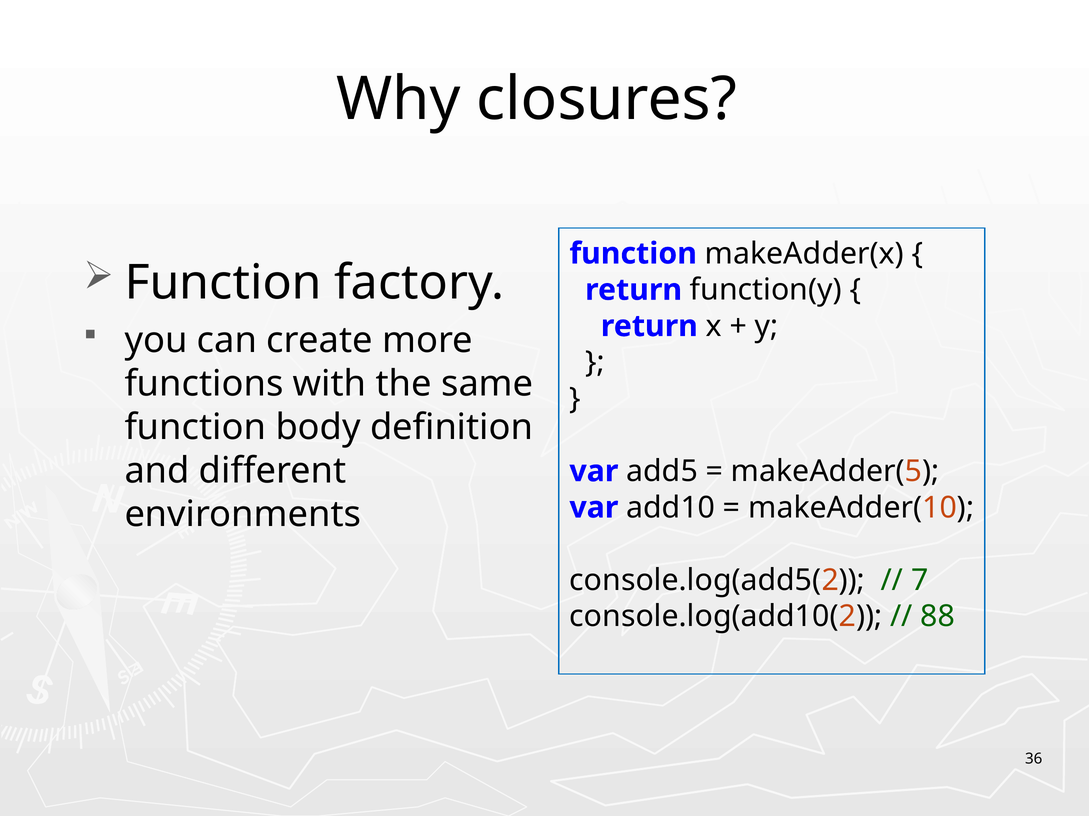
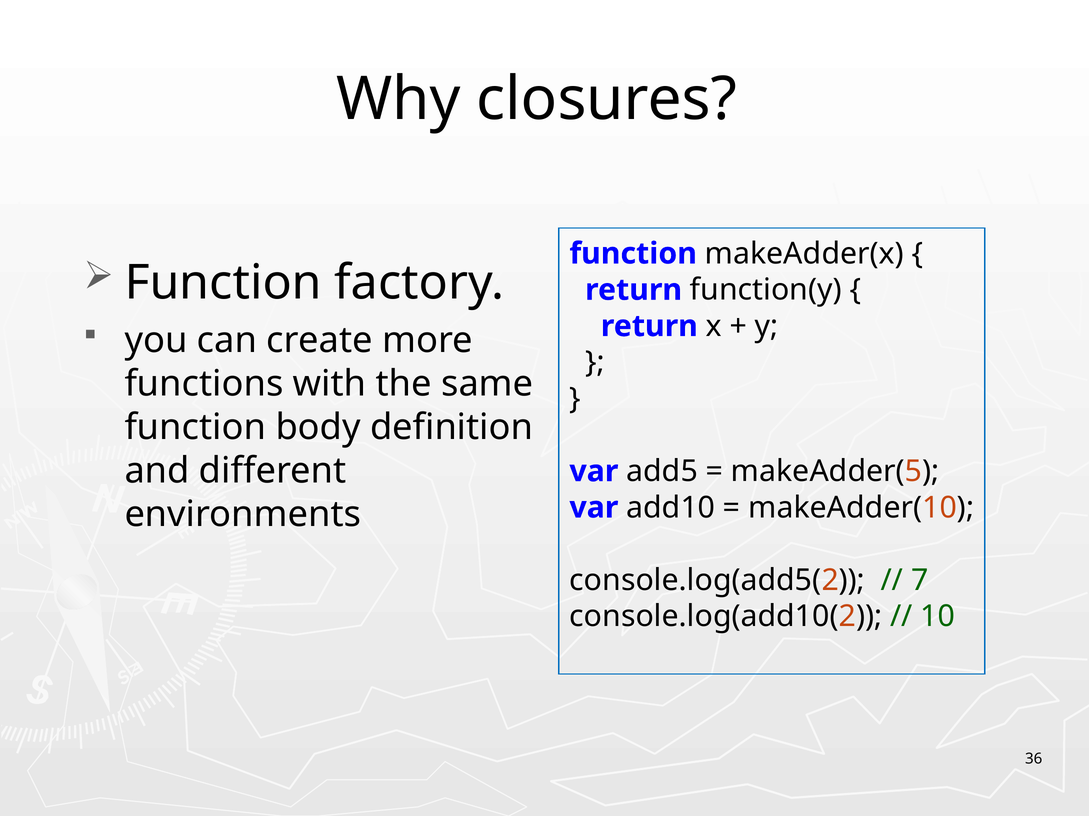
88: 88 -> 10 (938, 617)
